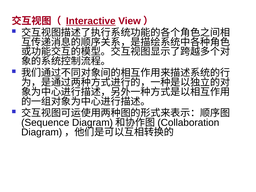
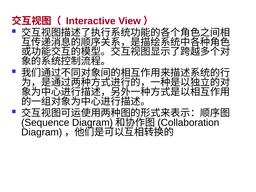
Interactive underline: present -> none (91, 21)
